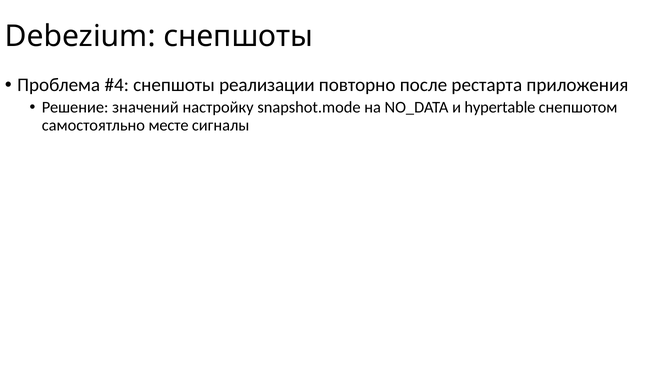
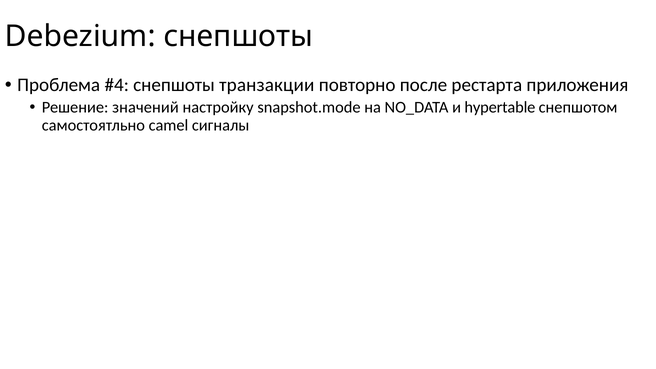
реализации: реализации -> транзакции (267, 85)
месте: месте -> camel (168, 125)
